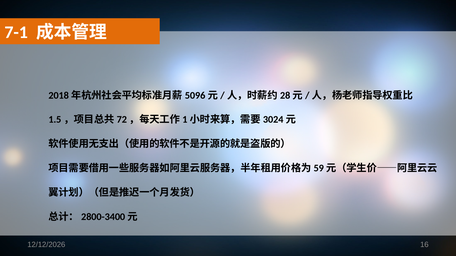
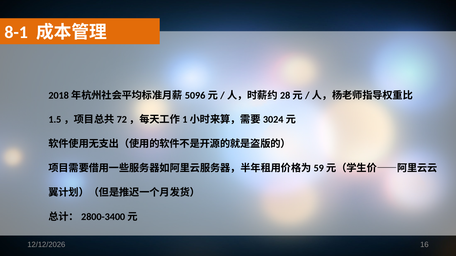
7-1: 7-1 -> 8-1 (16, 32)
